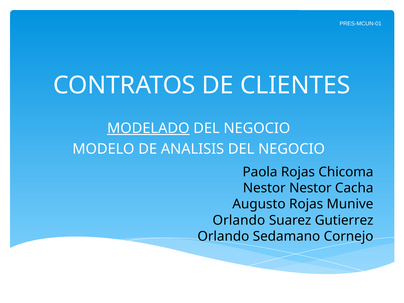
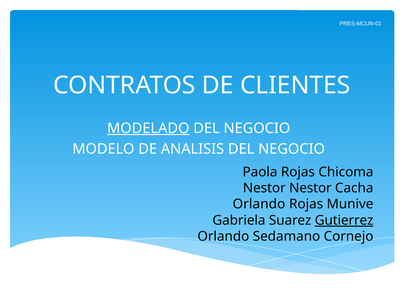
Augusto: Augusto -> Orlando (259, 204)
Orlando: Orlando -> Gabriela (239, 220)
Gutierrez underline: none -> present (344, 220)
